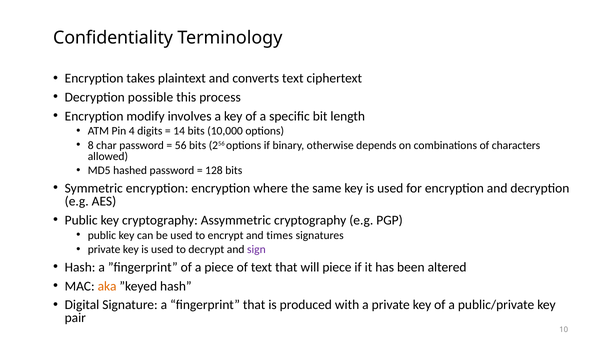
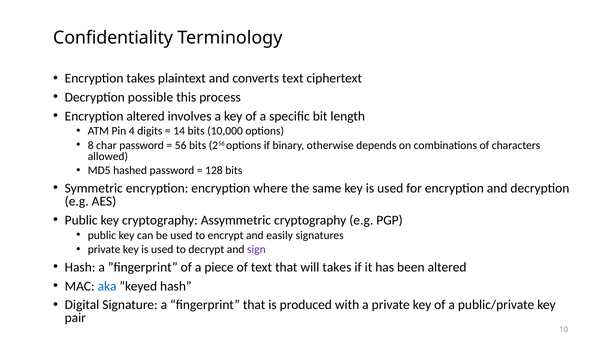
Encryption modify: modify -> altered (146, 116)
times: times -> easily (280, 235)
will piece: piece -> takes (337, 267)
aka colour: orange -> blue (107, 286)
